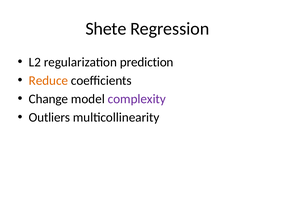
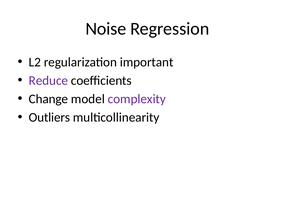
Shete: Shete -> Noise (106, 29)
prediction: prediction -> important (147, 62)
Reduce colour: orange -> purple (48, 80)
